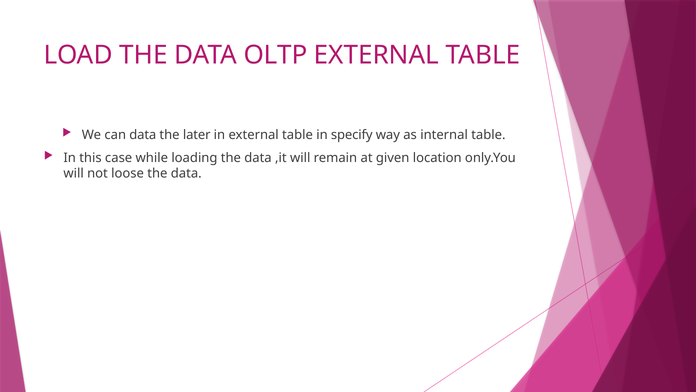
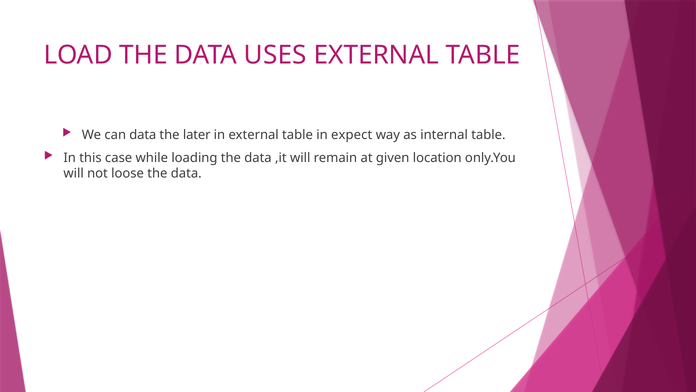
OLTP: OLTP -> USES (275, 55)
specify: specify -> expect (352, 135)
